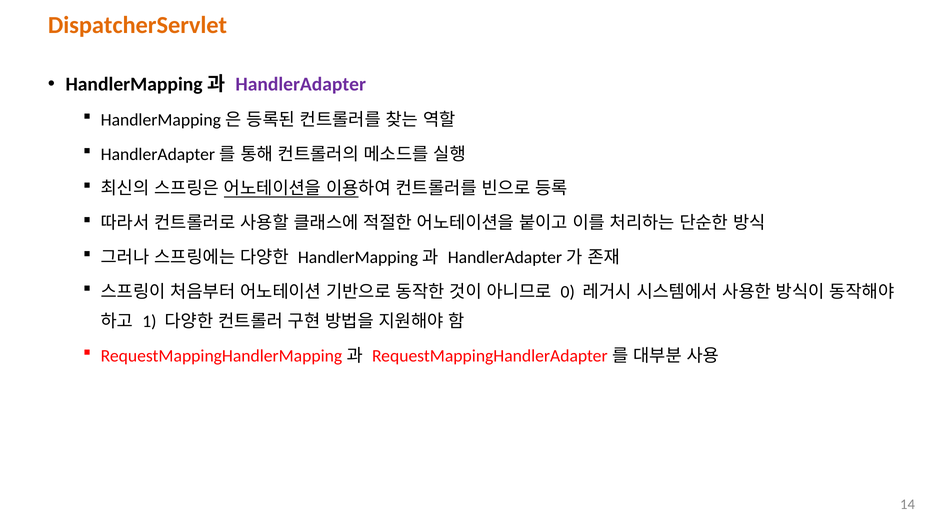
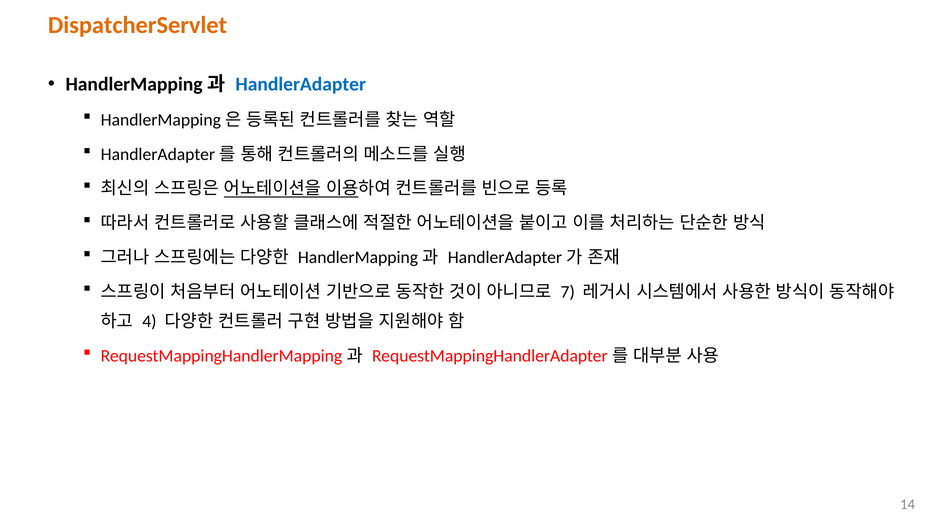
HandlerAdapter colour: purple -> blue (301, 84)
0: 0 -> 7 (568, 292)
1: 1 -> 4 (149, 322)
